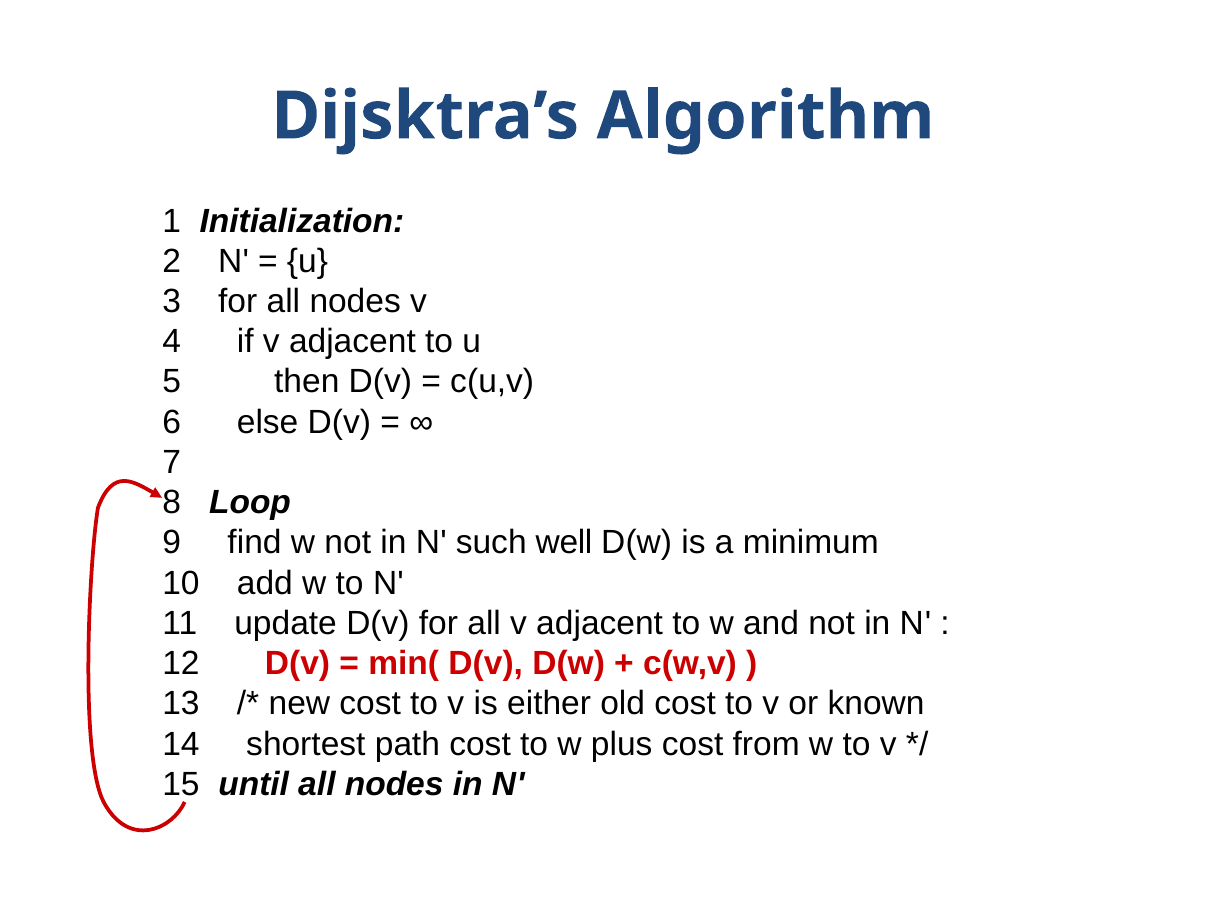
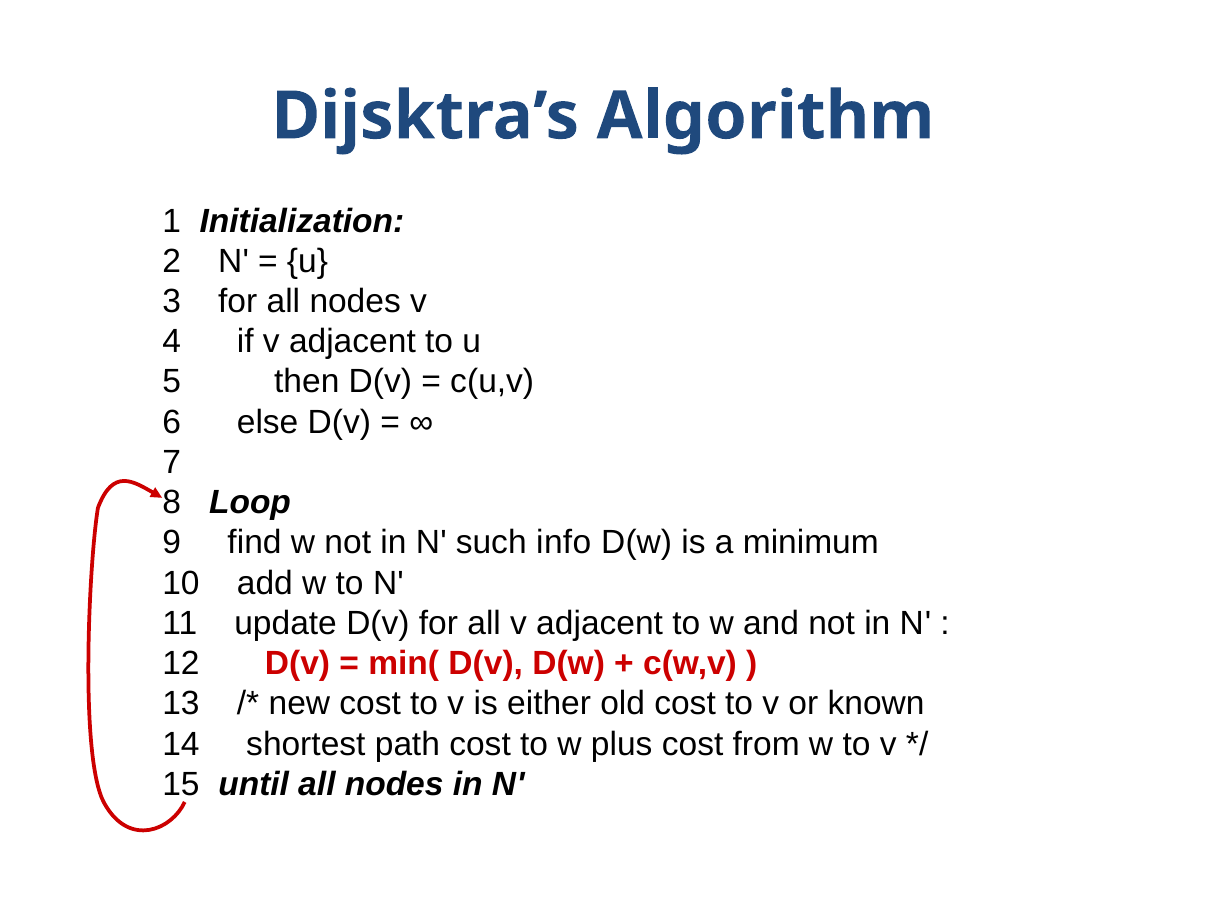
well: well -> info (564, 543)
